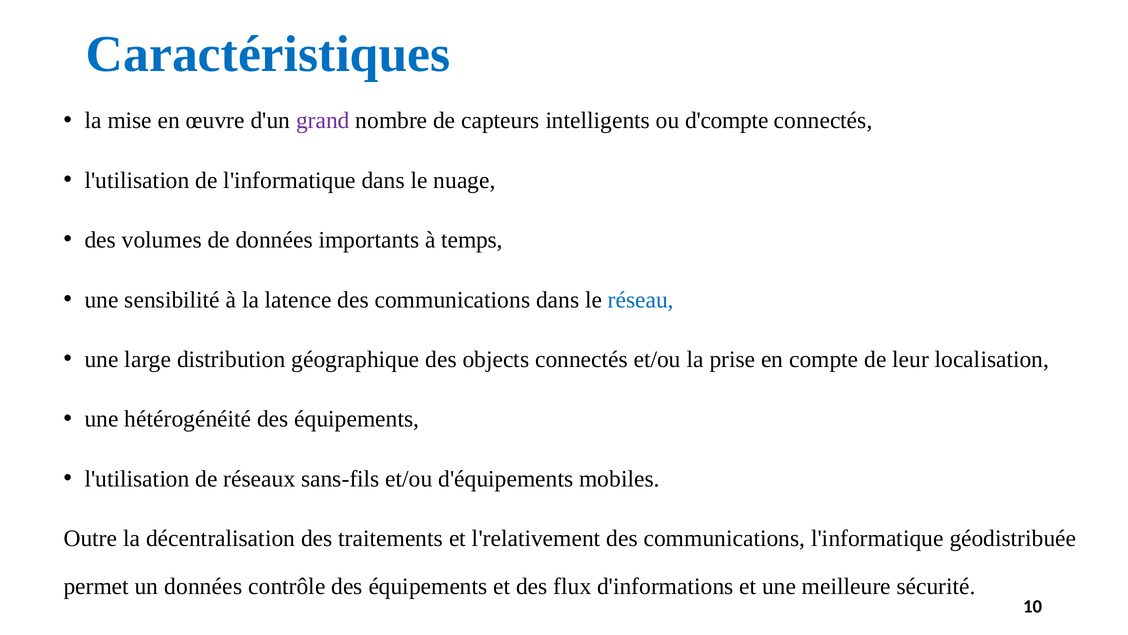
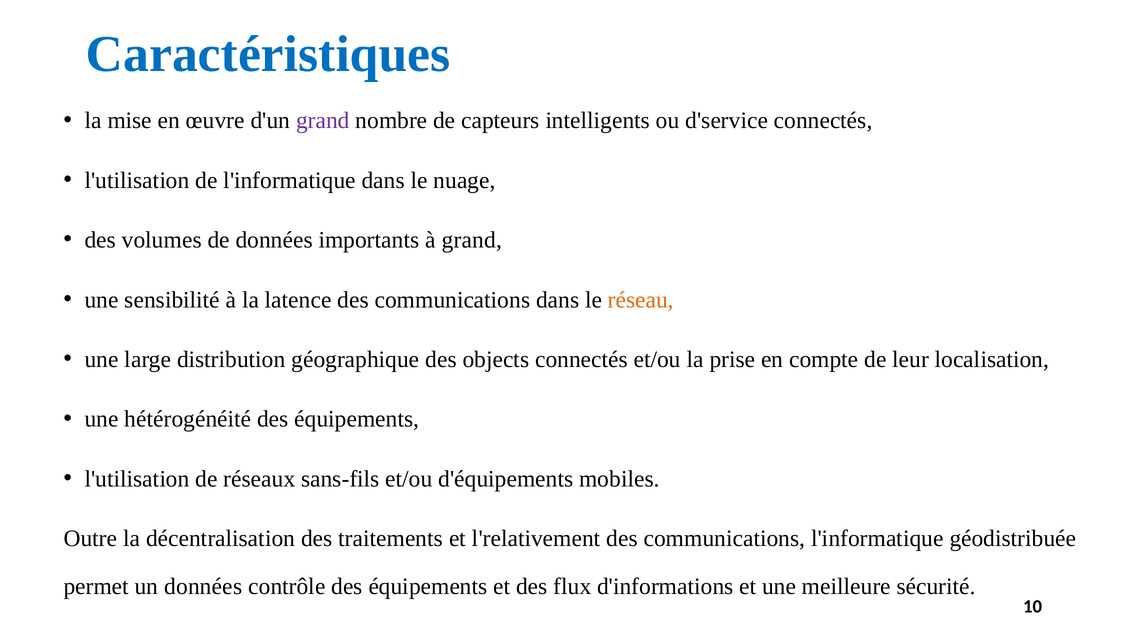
d'compte: d'compte -> d'service (727, 120)
à temps: temps -> grand (472, 240)
réseau colour: blue -> orange (641, 300)
